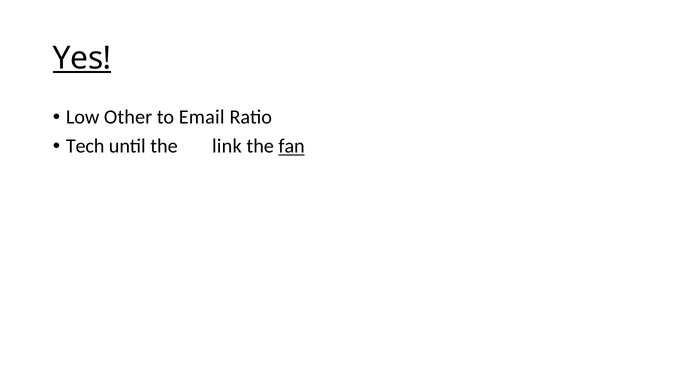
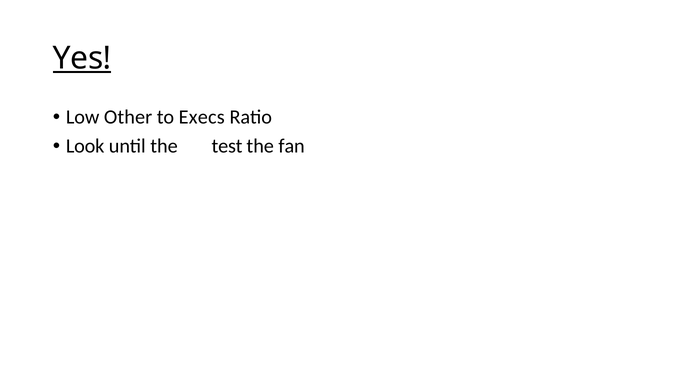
Email: Email -> Execs (202, 117)
Tech: Tech -> Look (85, 146)
link: link -> test (227, 146)
fan underline: present -> none (292, 146)
